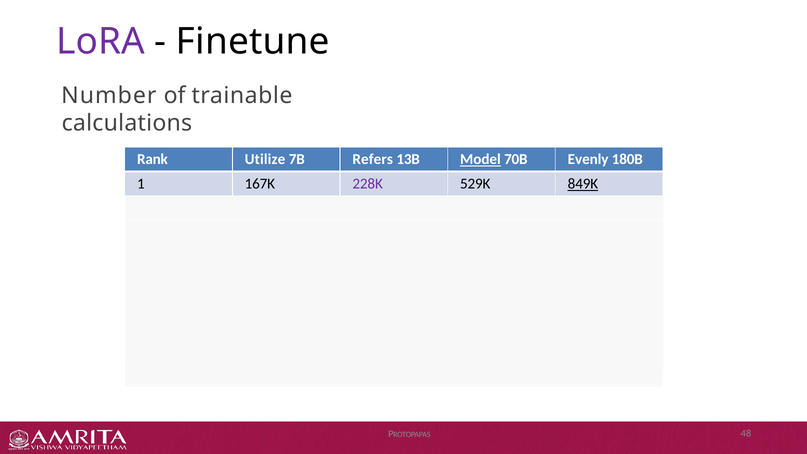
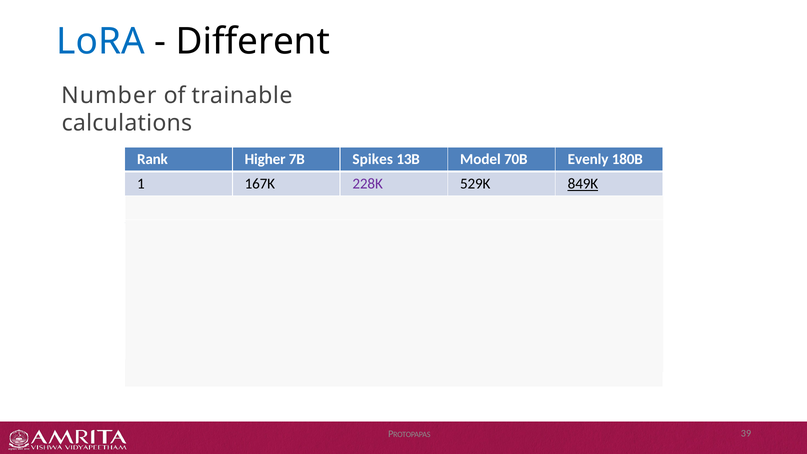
LoRA colour: purple -> blue (101, 42)
Finetune: Finetune -> Different (253, 42)
Utilize: Utilize -> Higher (265, 159)
Refers: Refers -> Spikes (373, 159)
Model underline: present -> none (480, 159)
48: 48 -> 39 (746, 433)
